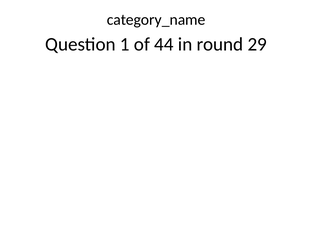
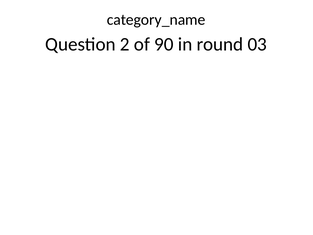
1: 1 -> 2 (125, 44)
44: 44 -> 90 (164, 44)
29: 29 -> 03 (257, 44)
